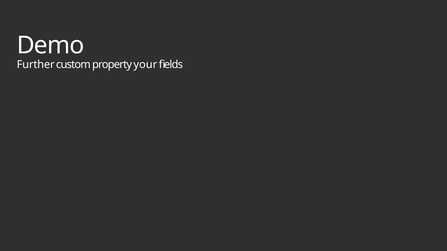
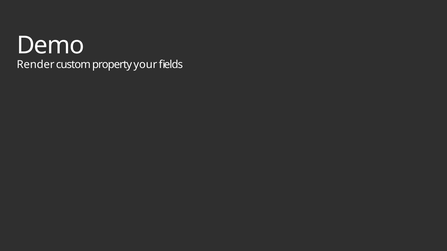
Further: Further -> Render (36, 65)
